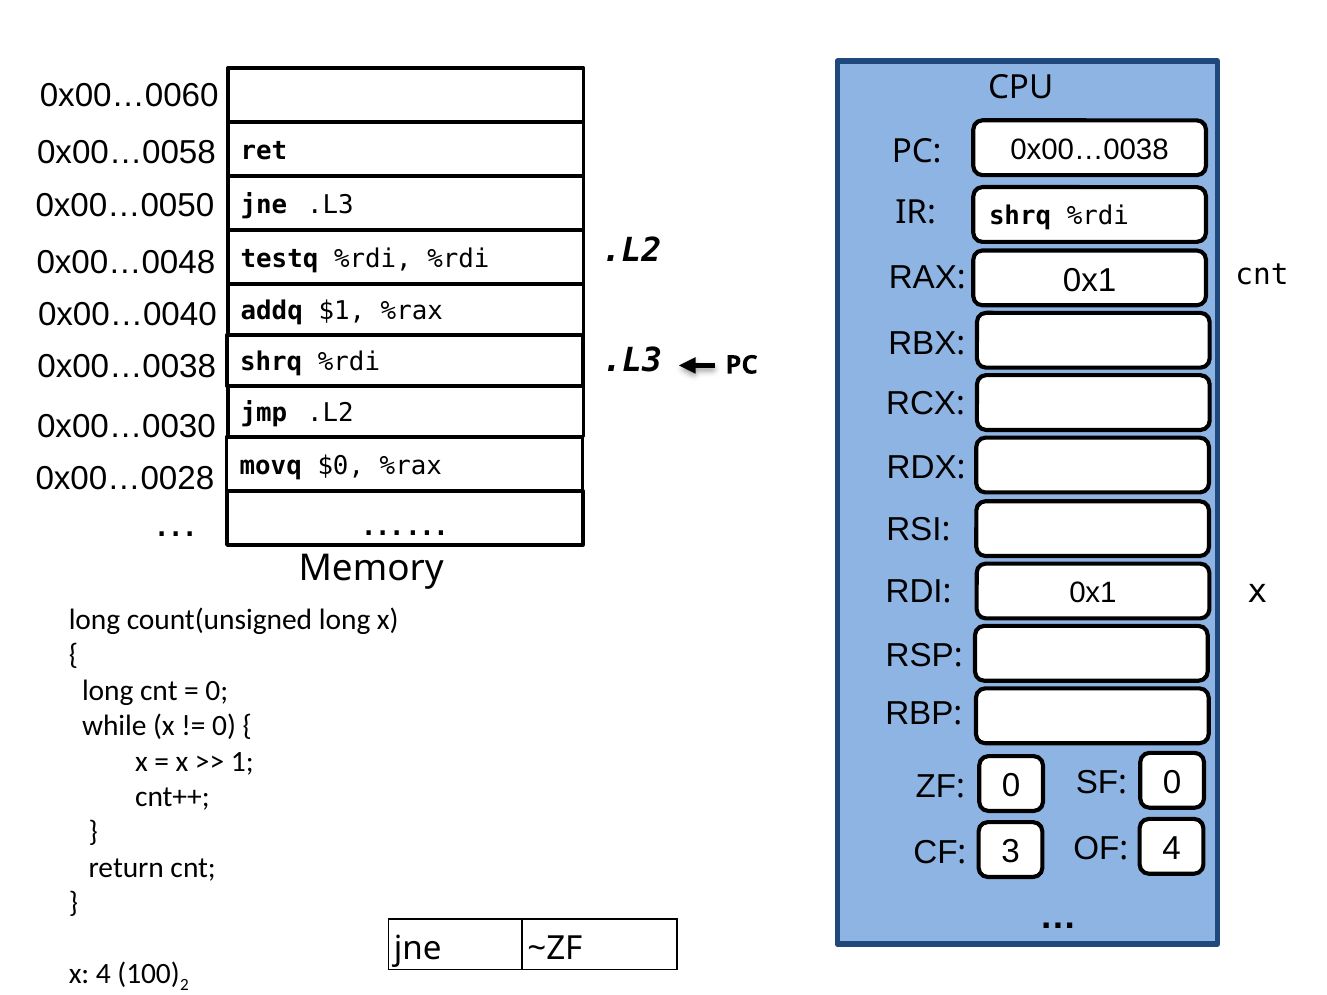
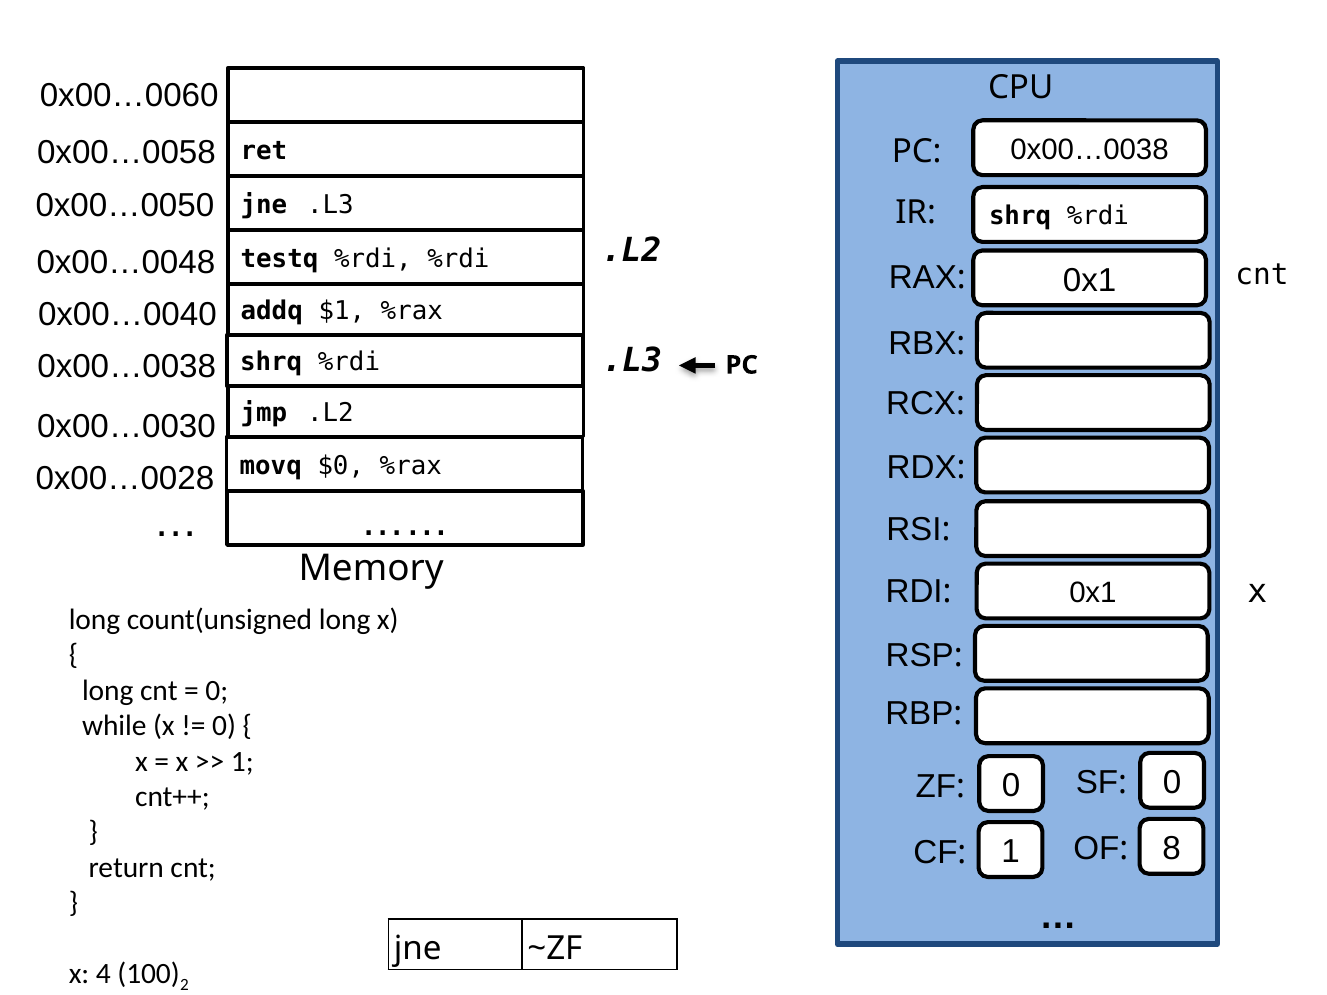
3: 3 -> 1 (1010, 852)
4: 4 -> 8 (1171, 849)
